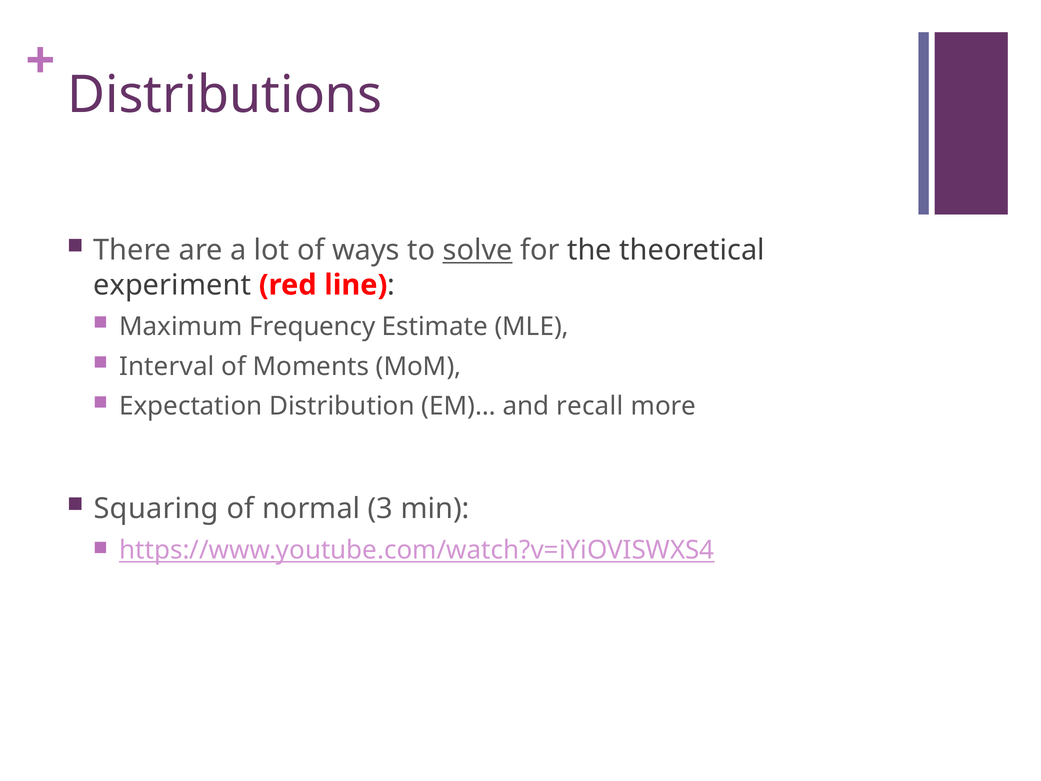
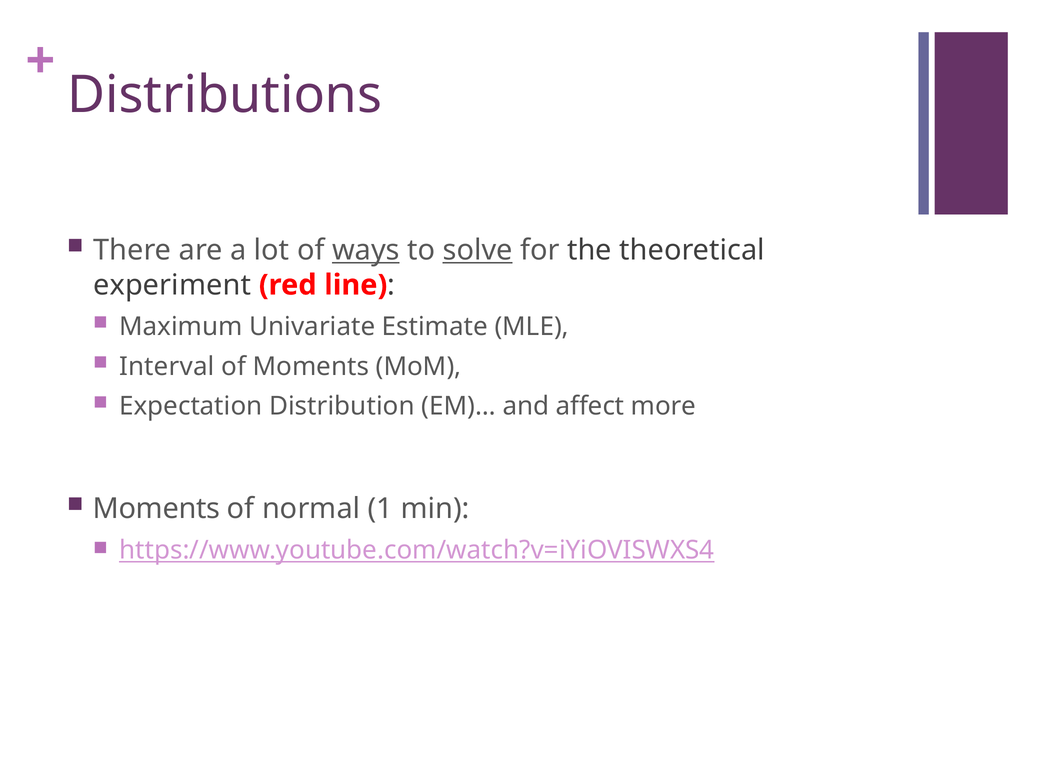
ways underline: none -> present (366, 250)
Frequency: Frequency -> Univariate (312, 326)
recall: recall -> affect (590, 406)
Squaring: Squaring -> Moments (156, 508)
3: 3 -> 1 (380, 508)
